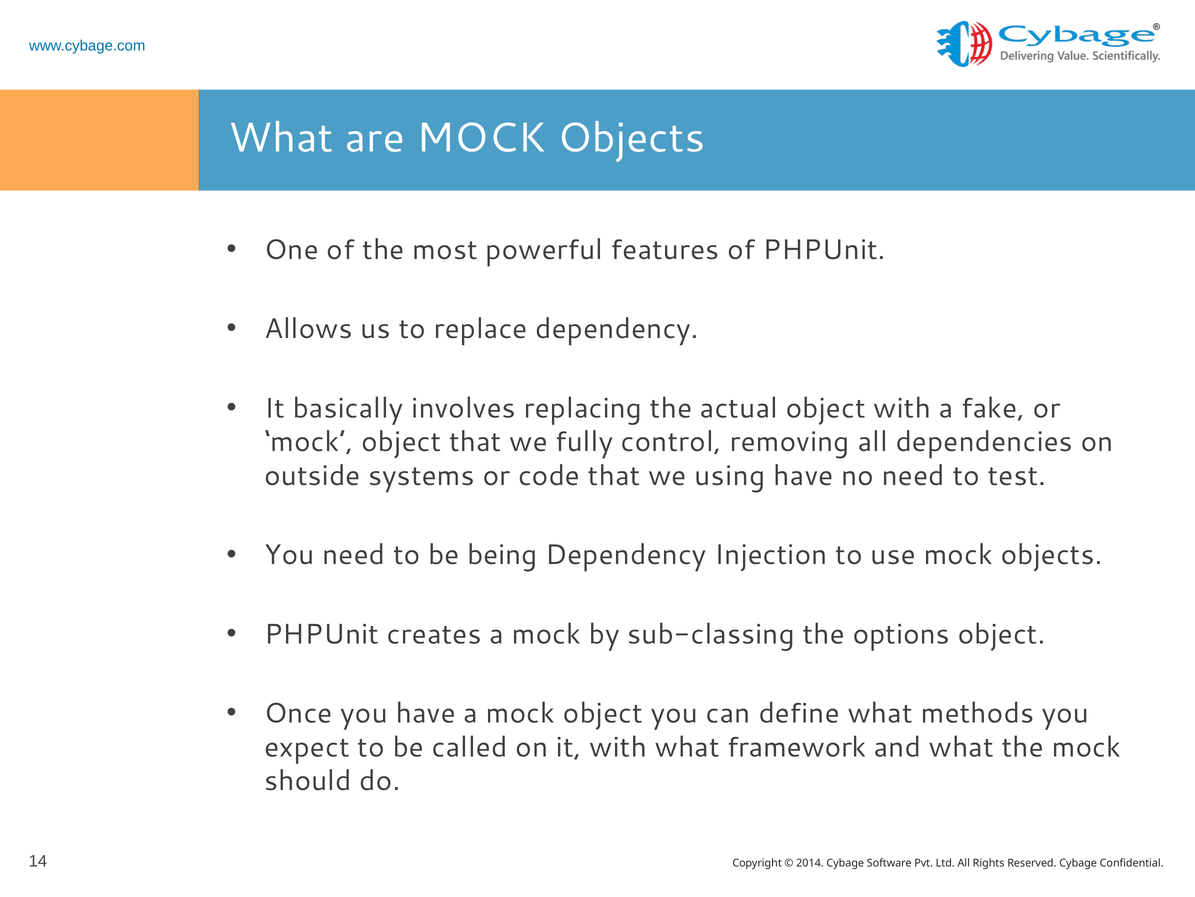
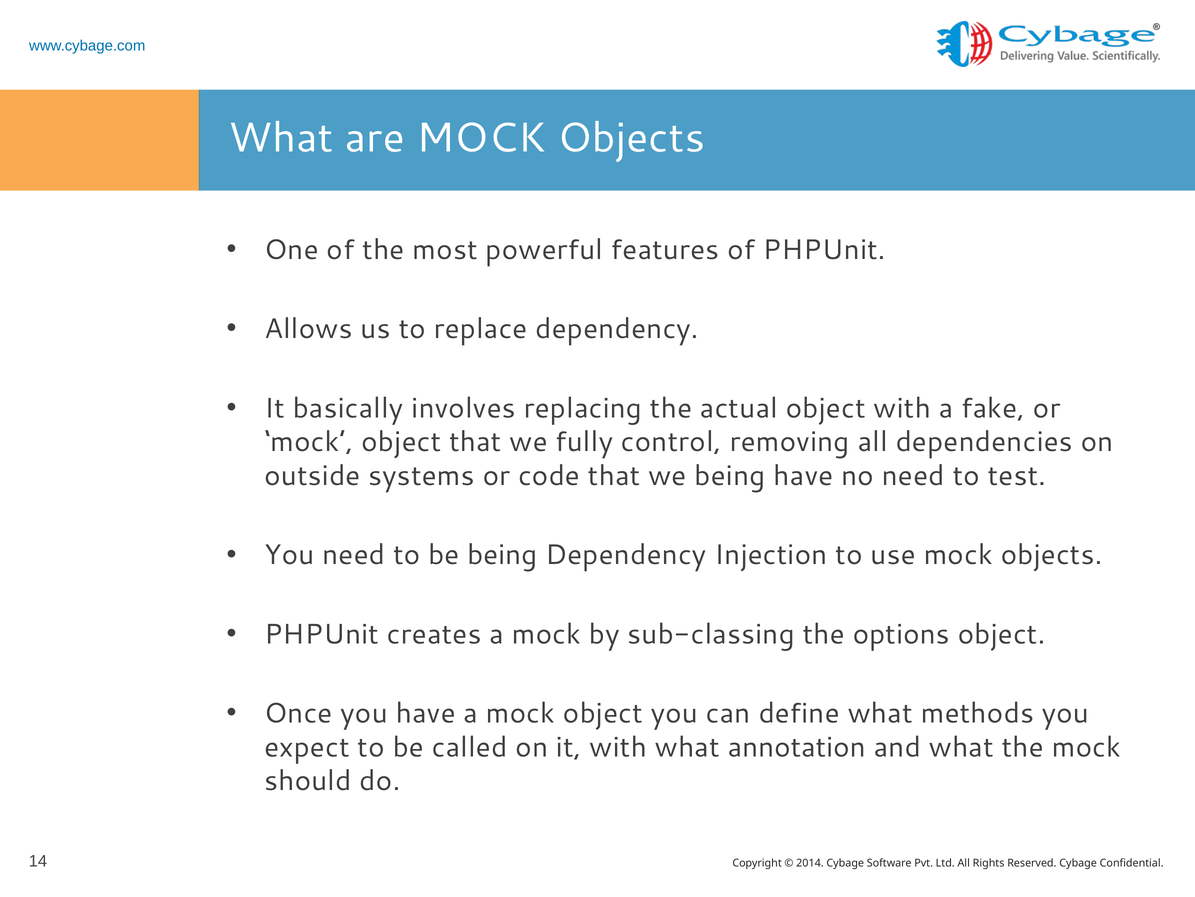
we using: using -> being (730, 476)
framework: framework -> annotation (797, 747)
